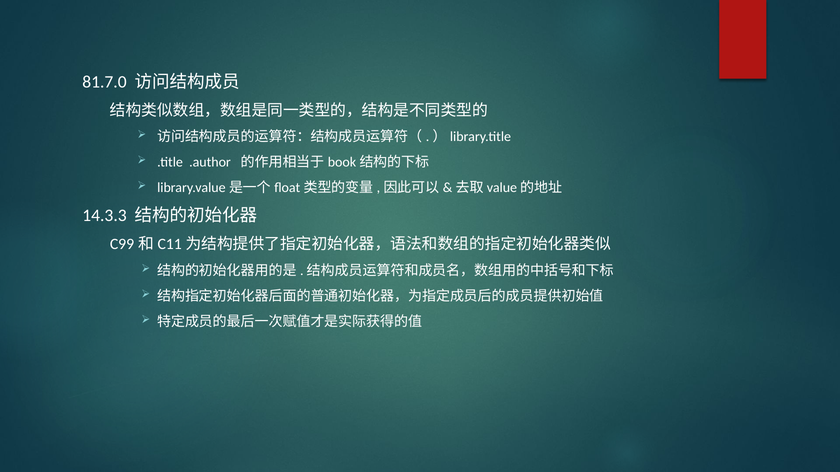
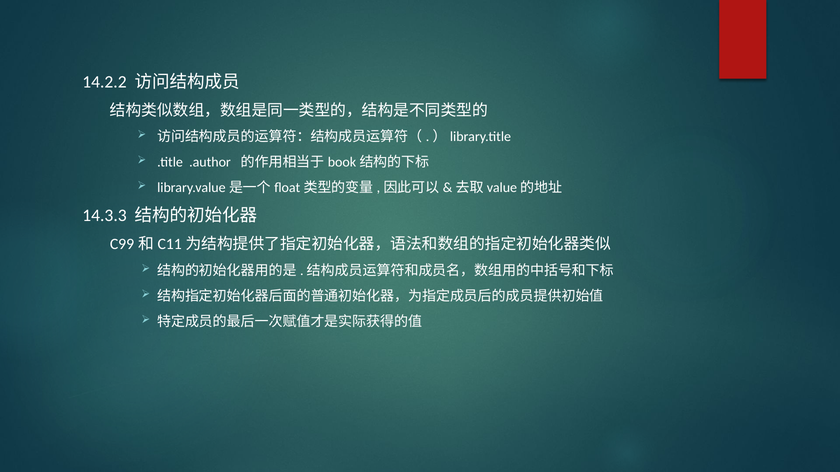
81.7.0: 81.7.0 -> 14.2.2 (104, 82)
